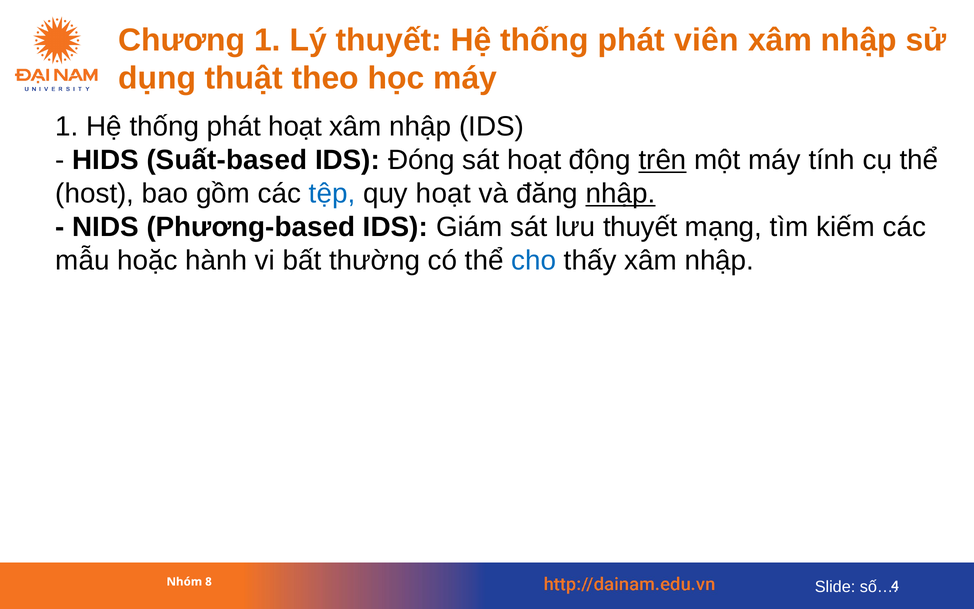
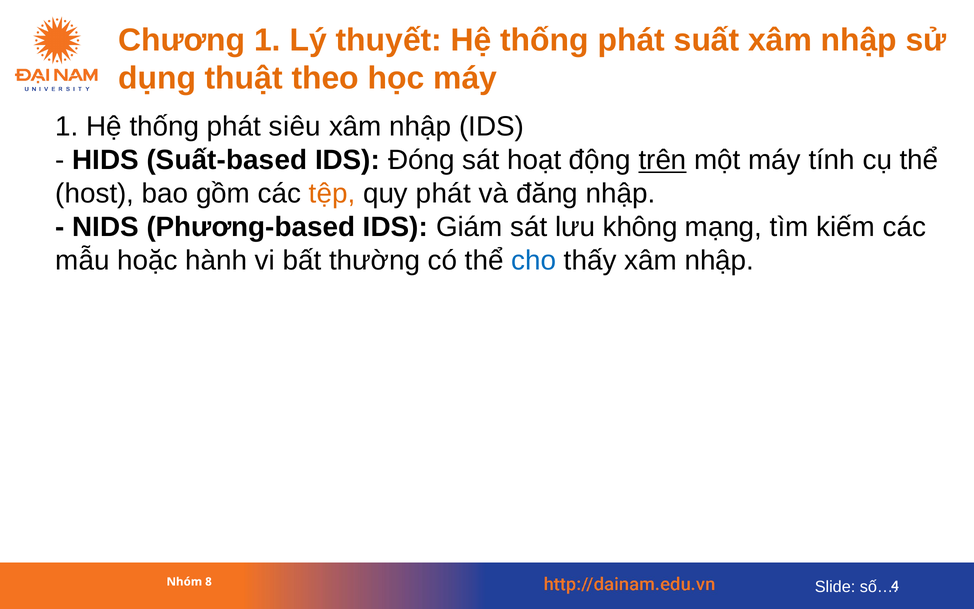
viên: viên -> suất (707, 40)
phát hoạt: hoạt -> siêu (295, 127)
tệp colour: blue -> orange (332, 194)
quy hoạt: hoạt -> phát (443, 194)
nhập underline: present -> none (621, 194)
lưu thuyết: thuyết -> không (640, 227)
